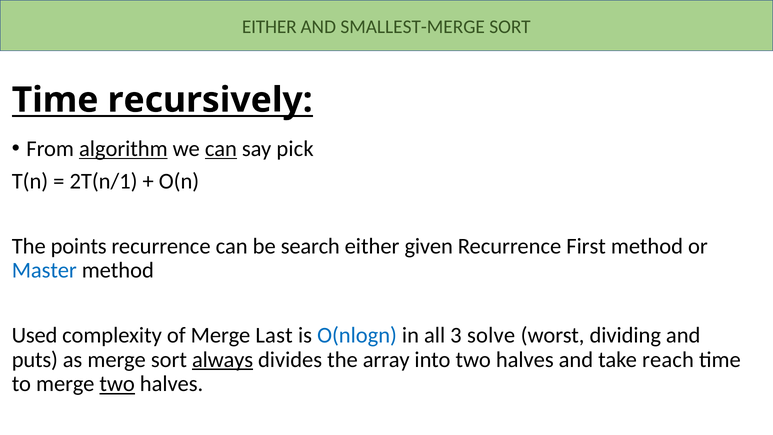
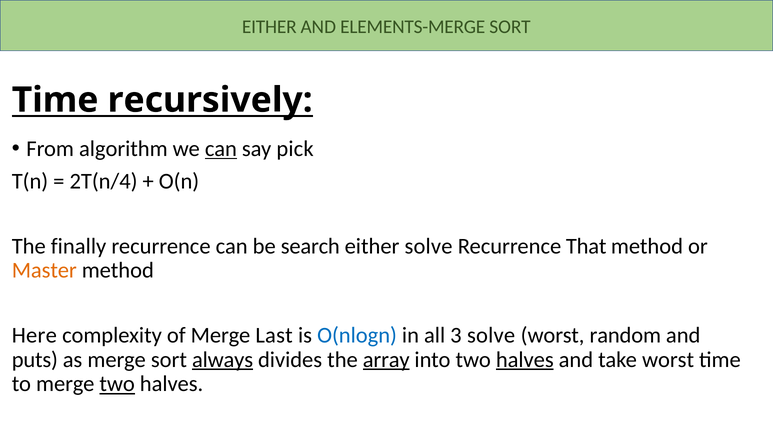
SMALLEST-MERGE: SMALLEST-MERGE -> ELEMENTS-MERGE (413, 27)
algorithm underline: present -> none (123, 149)
2T(n/1: 2T(n/1 -> 2T(n/4 (104, 181)
points: points -> finally (79, 246)
either given: given -> solve (429, 246)
First: First -> That (586, 246)
Master colour: blue -> orange (44, 270)
Used: Used -> Here (34, 335)
dividing: dividing -> random (625, 335)
array underline: none -> present (386, 360)
halves underline: none -> present (525, 360)
take reach: reach -> worst (668, 360)
